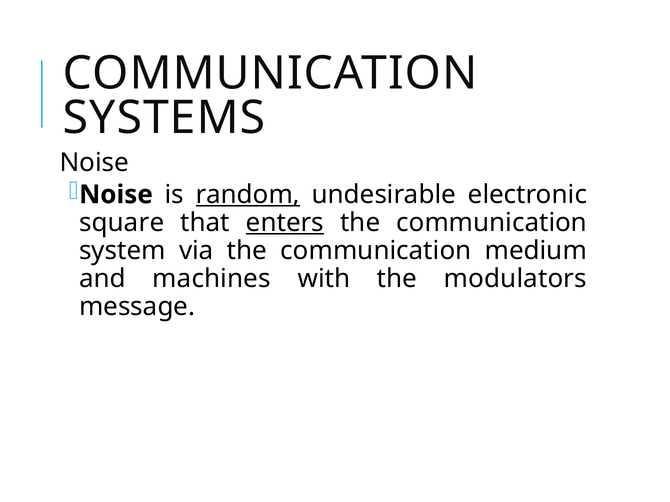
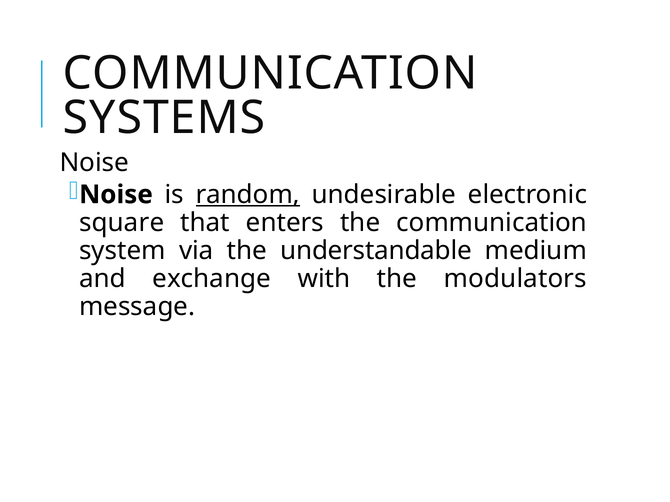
enters underline: present -> none (285, 223)
via the communication: communication -> understandable (376, 251)
machines: machines -> exchange (212, 279)
